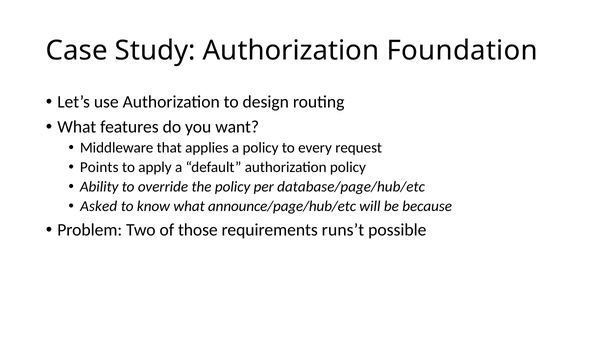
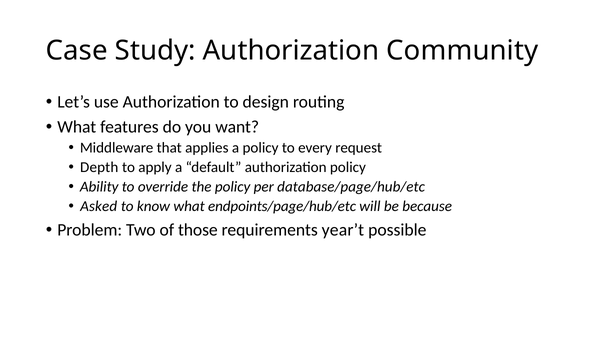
Foundation: Foundation -> Community (462, 51)
Points: Points -> Depth (99, 167)
announce/page/hub/etc: announce/page/hub/etc -> endpoints/page/hub/etc (282, 206)
runs’t: runs’t -> year’t (343, 230)
